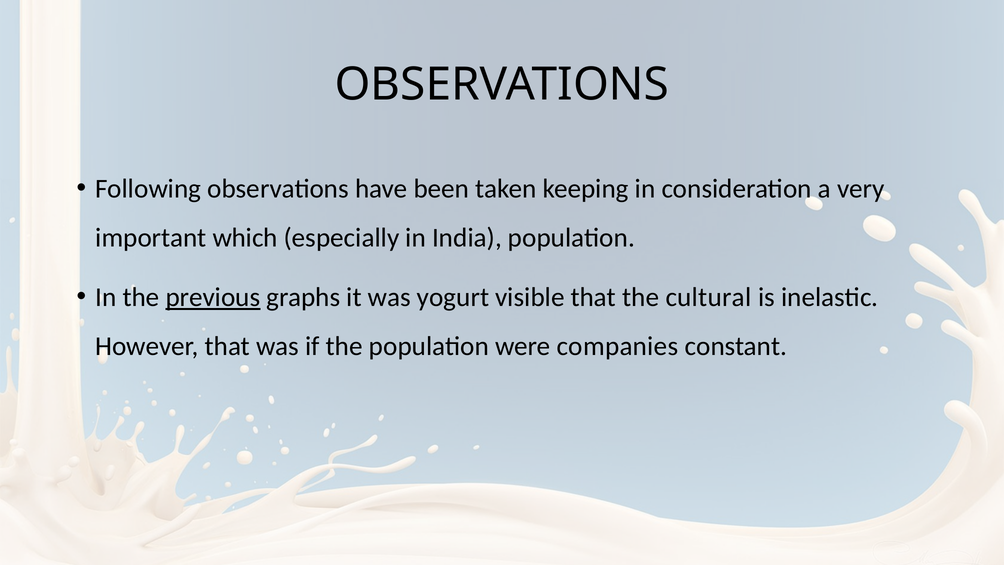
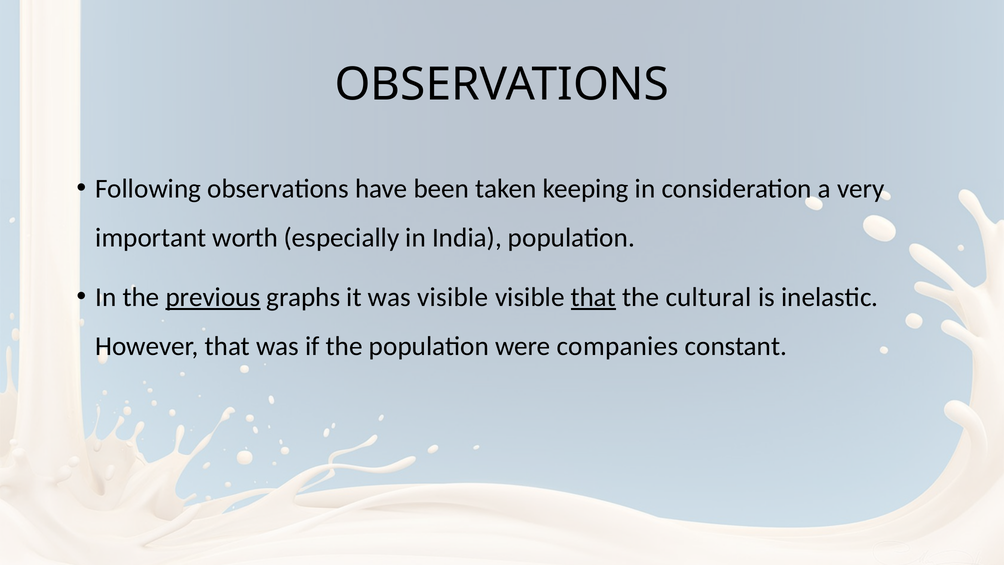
which: which -> worth (245, 238)
was yogurt: yogurt -> visible (453, 297)
that underline: none -> present (593, 297)
